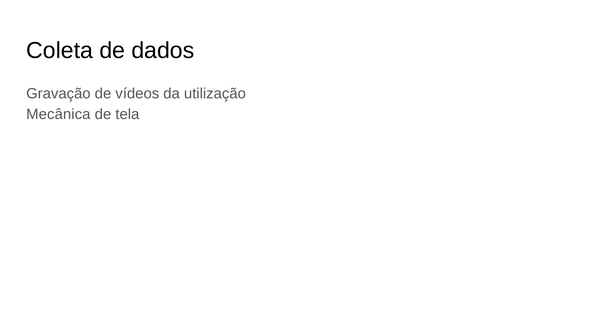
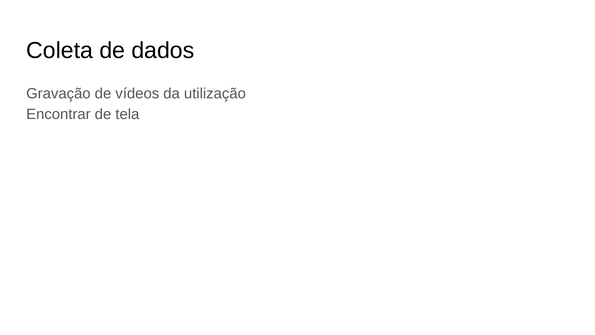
Mecânica: Mecânica -> Encontrar (58, 114)
